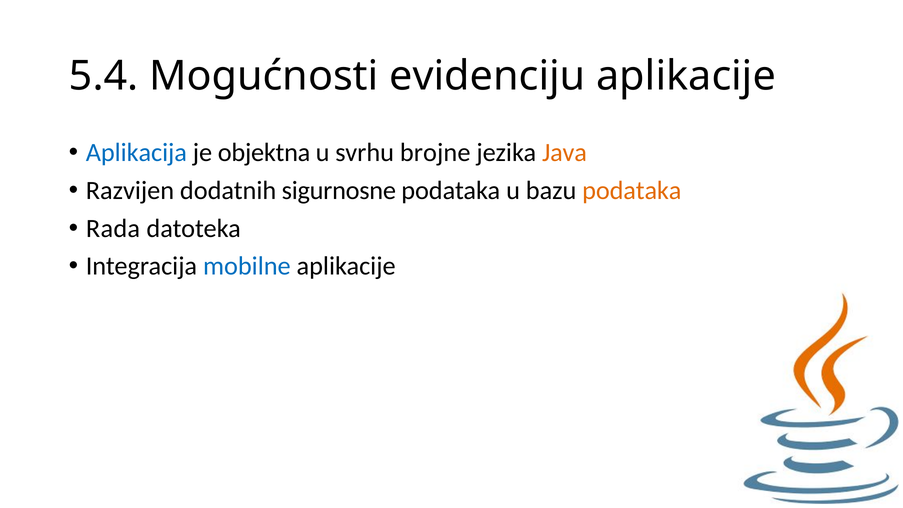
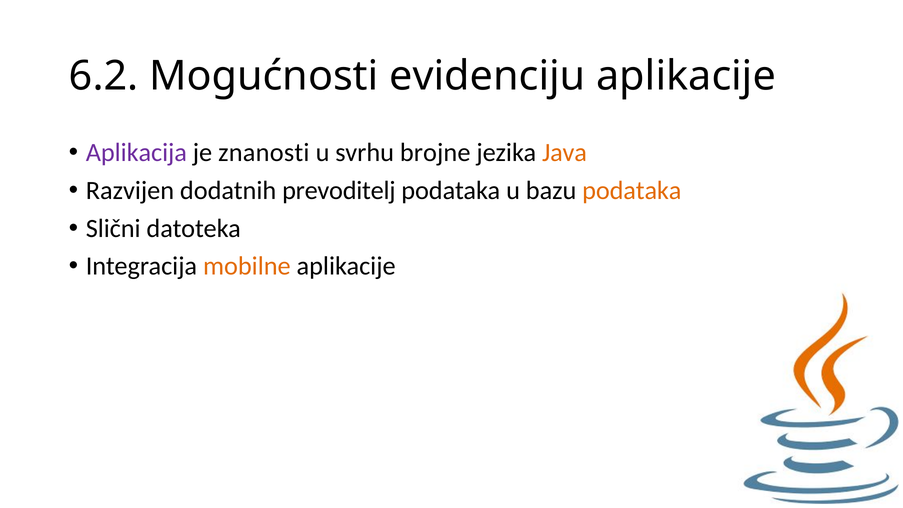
5.4: 5.4 -> 6.2 (104, 76)
Aplikacija colour: blue -> purple (136, 153)
objektna: objektna -> znanosti (264, 153)
sigurnosne: sigurnosne -> prevoditelj (339, 191)
Rada: Rada -> Slični (113, 228)
mobilne colour: blue -> orange (247, 266)
